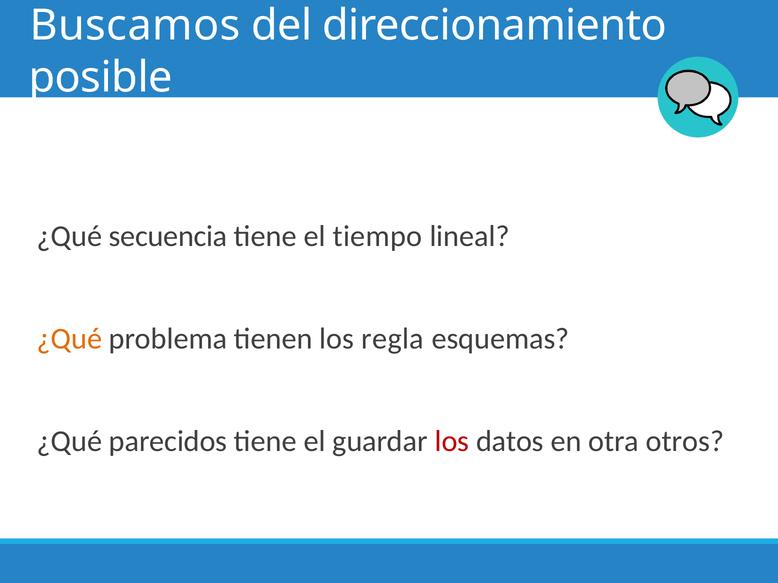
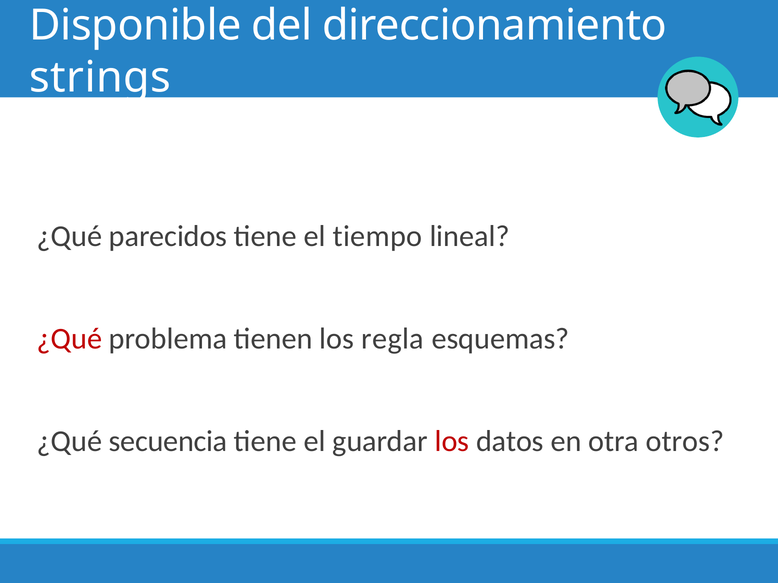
Buscamos: Buscamos -> Disponible (135, 26)
posible: posible -> strings (100, 78)
secuencia: secuencia -> parecidos (168, 236)
¿Qué colour: orange -> red (70, 339)
parecidos: parecidos -> secuencia (168, 442)
